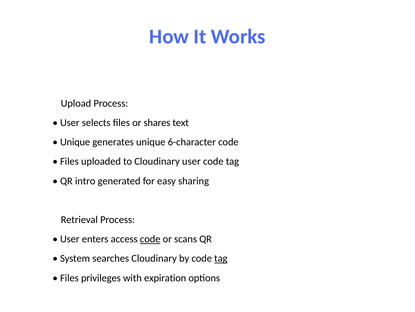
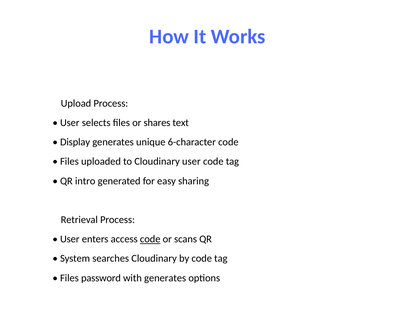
Unique: Unique -> Display (75, 142)
tag underline: present -> none (221, 258)
privileges: privileges -> password (101, 277)
with expiration: expiration -> generates (165, 277)
